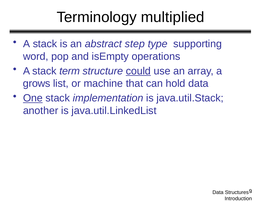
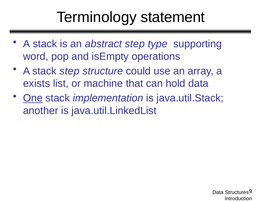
multiplied: multiplied -> statement (173, 17)
stack term: term -> step (69, 71)
could underline: present -> none (138, 71)
grows: grows -> exists (37, 84)
